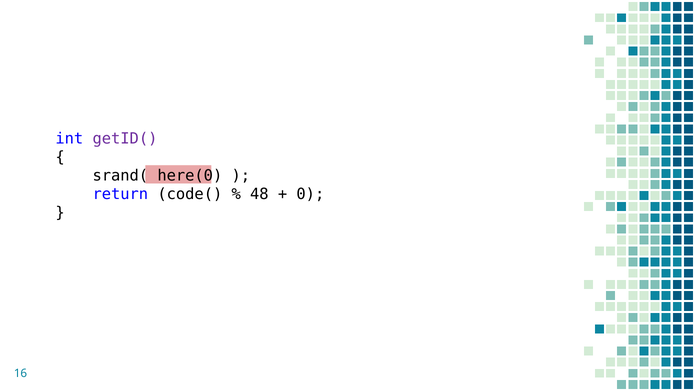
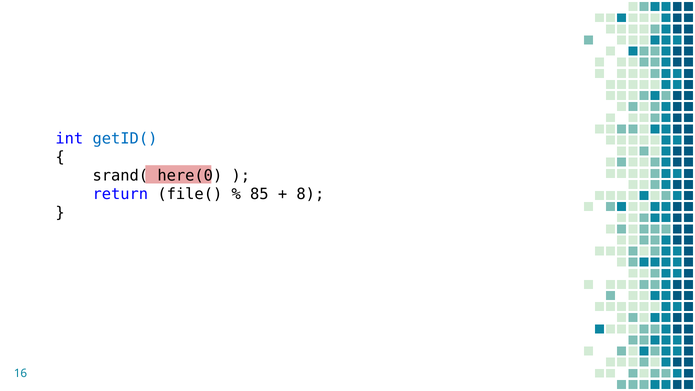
getID( colour: purple -> blue (125, 138)
code(: code( -> file( (190, 194)
48: 48 -> 85 (259, 194)
0: 0 -> 8 (310, 194)
